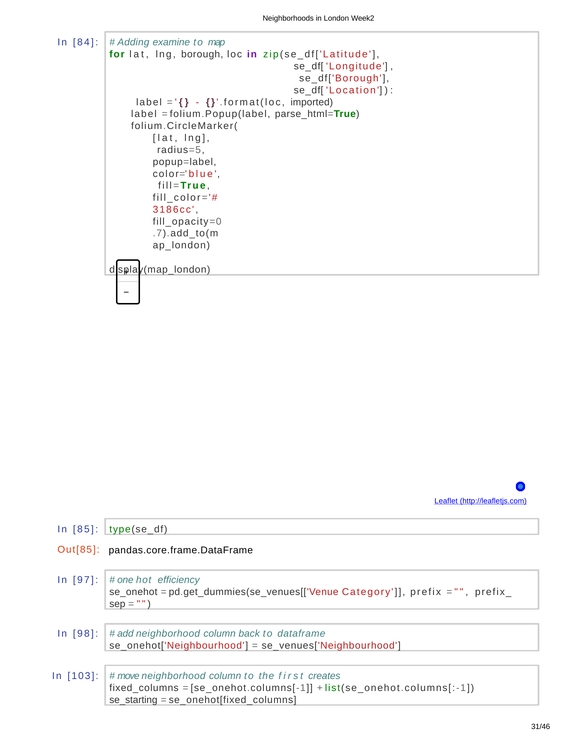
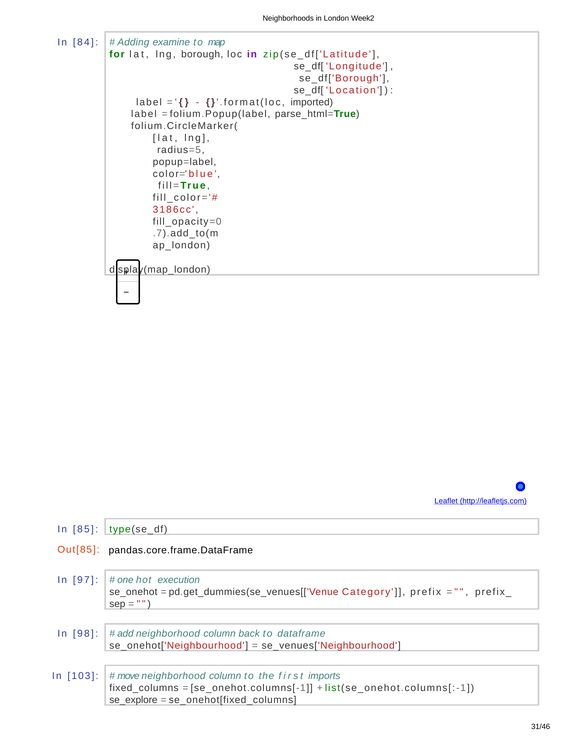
efficiency: efficiency -> execution (179, 579)
creates: creates -> imports (324, 675)
se_starting: se_starting -> se_explore (133, 699)
